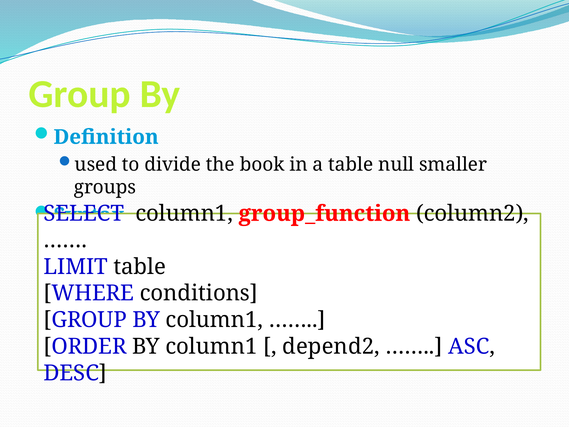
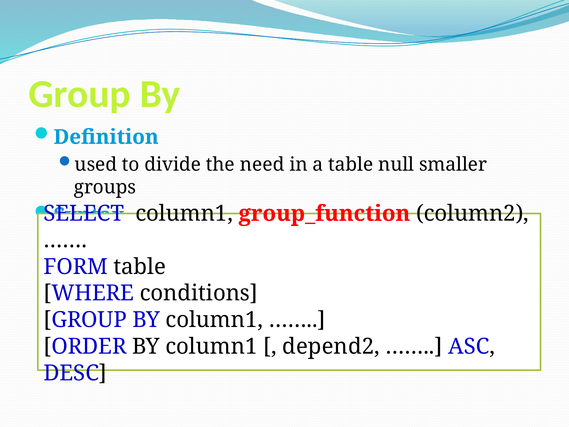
book: book -> need (262, 164)
LIMIT: LIMIT -> FORM (76, 267)
